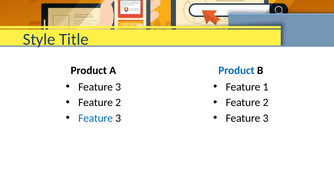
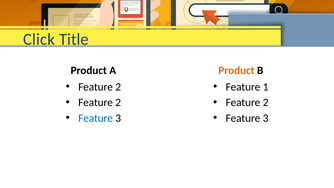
Style: Style -> Click (39, 39)
Product colour: blue -> orange (236, 70)
3: 3 -> 2 (118, 87)
